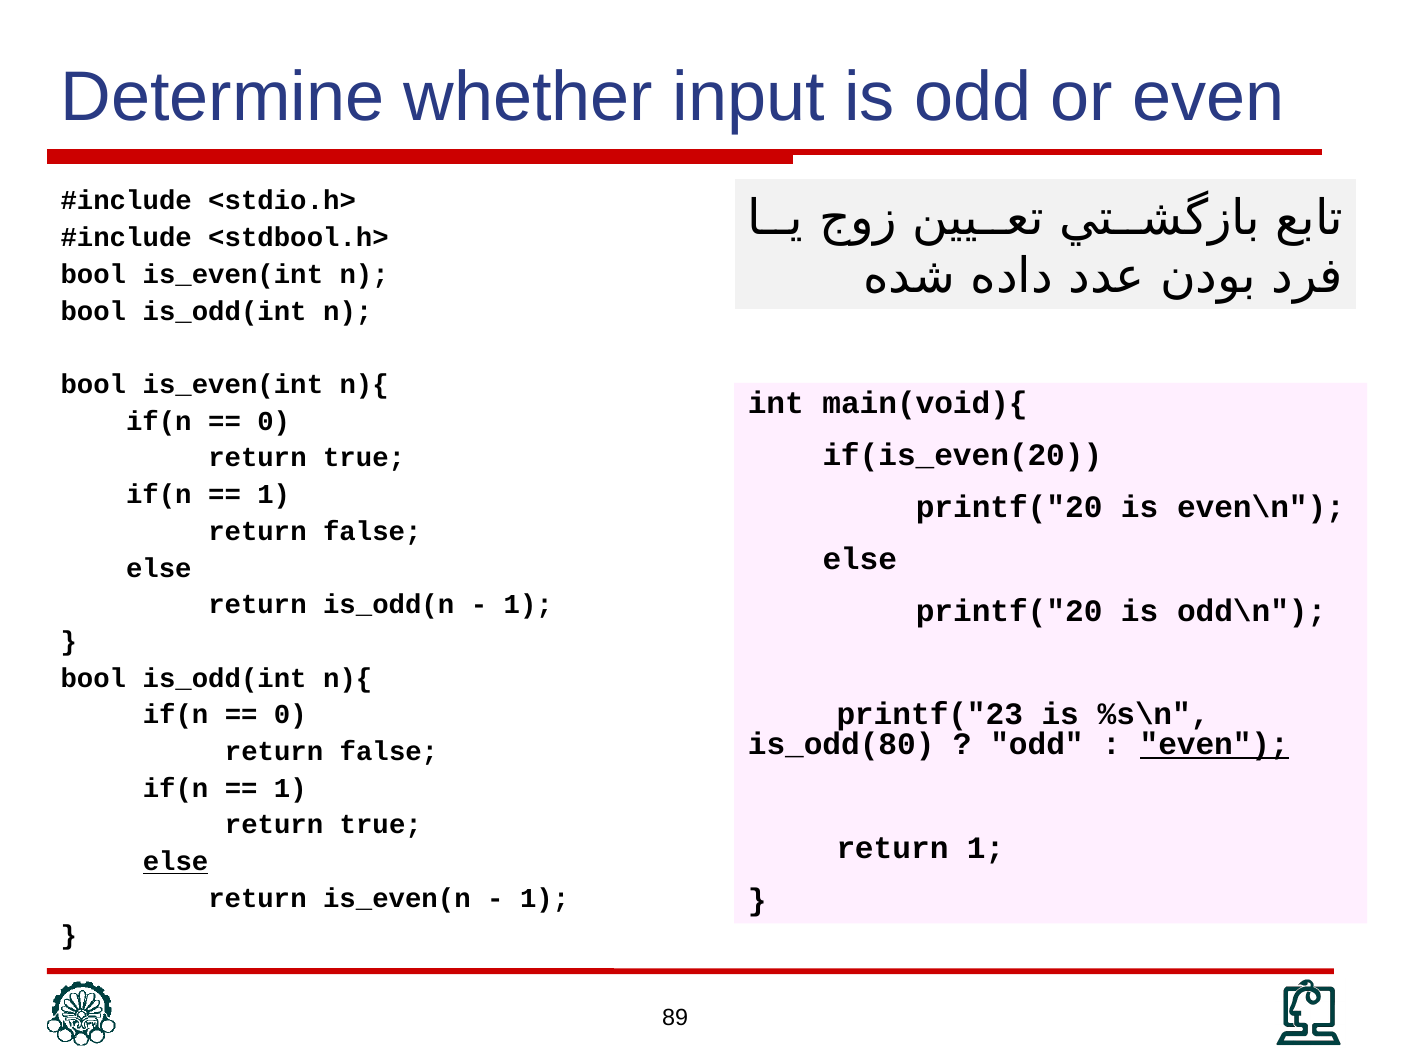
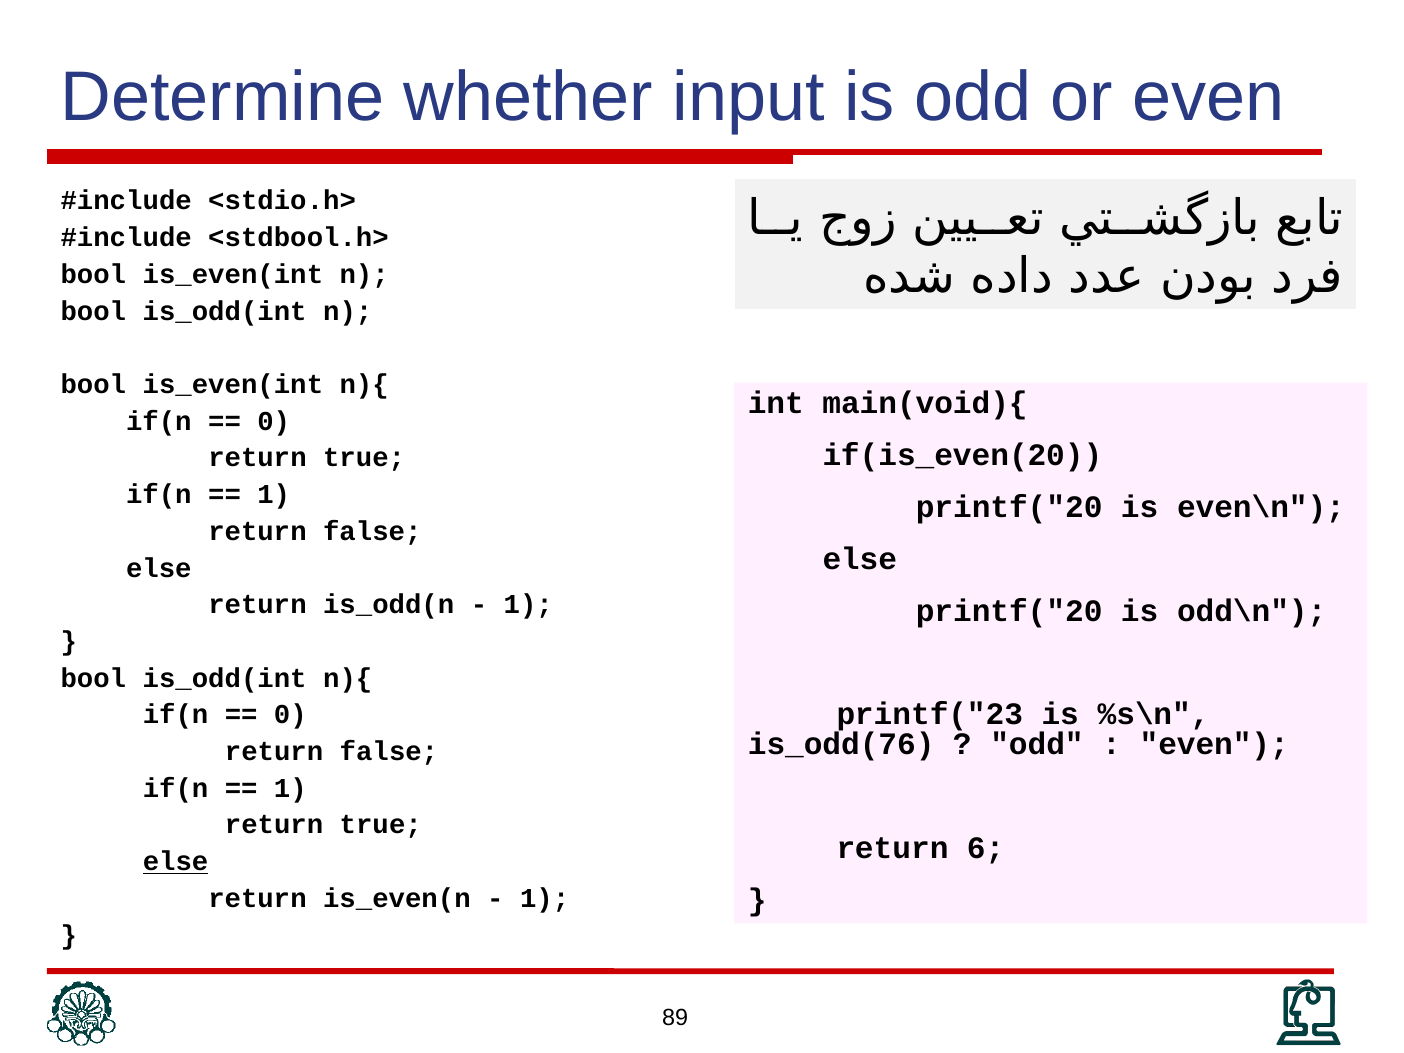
is_odd(80: is_odd(80 -> is_odd(76 (841, 745)
even underline: present -> none (1214, 745)
return 1: 1 -> 6 (986, 848)
